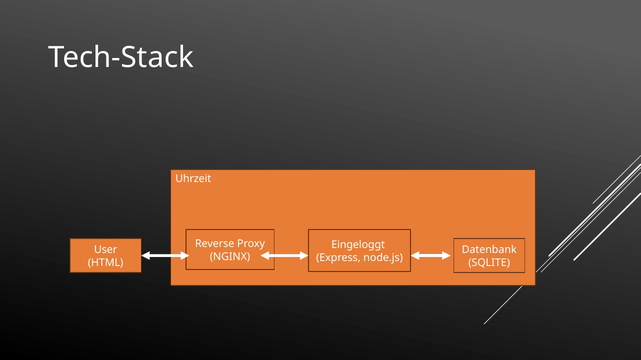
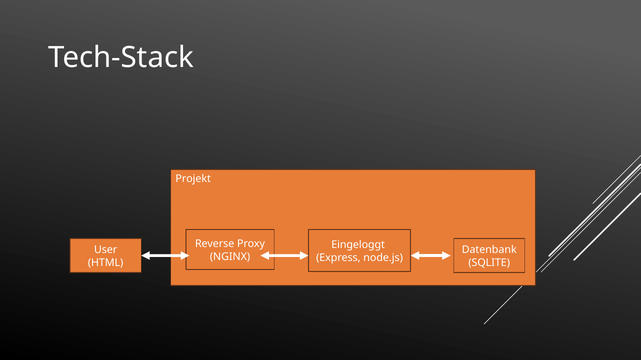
Uhrzeit: Uhrzeit -> Projekt (193, 179)
